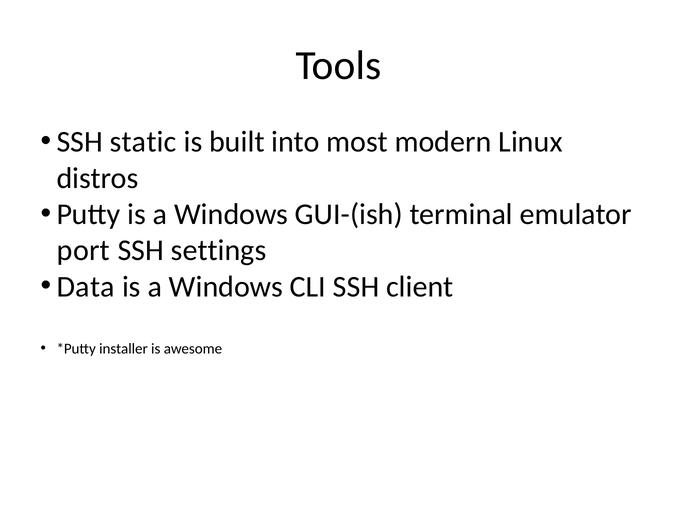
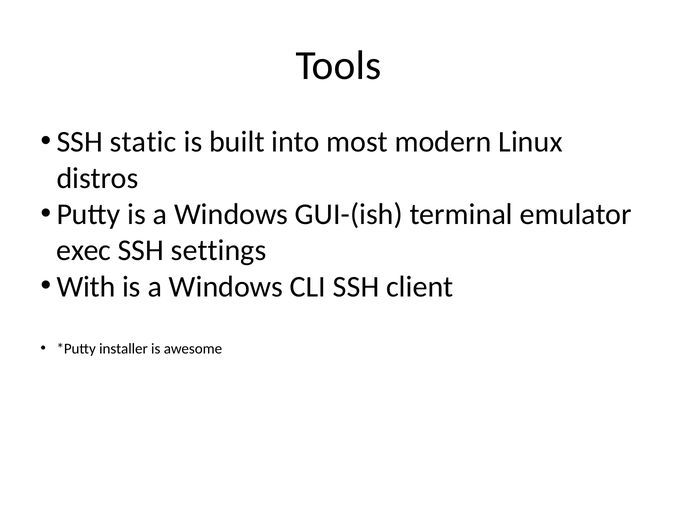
port: port -> exec (84, 250)
Data: Data -> With (86, 286)
